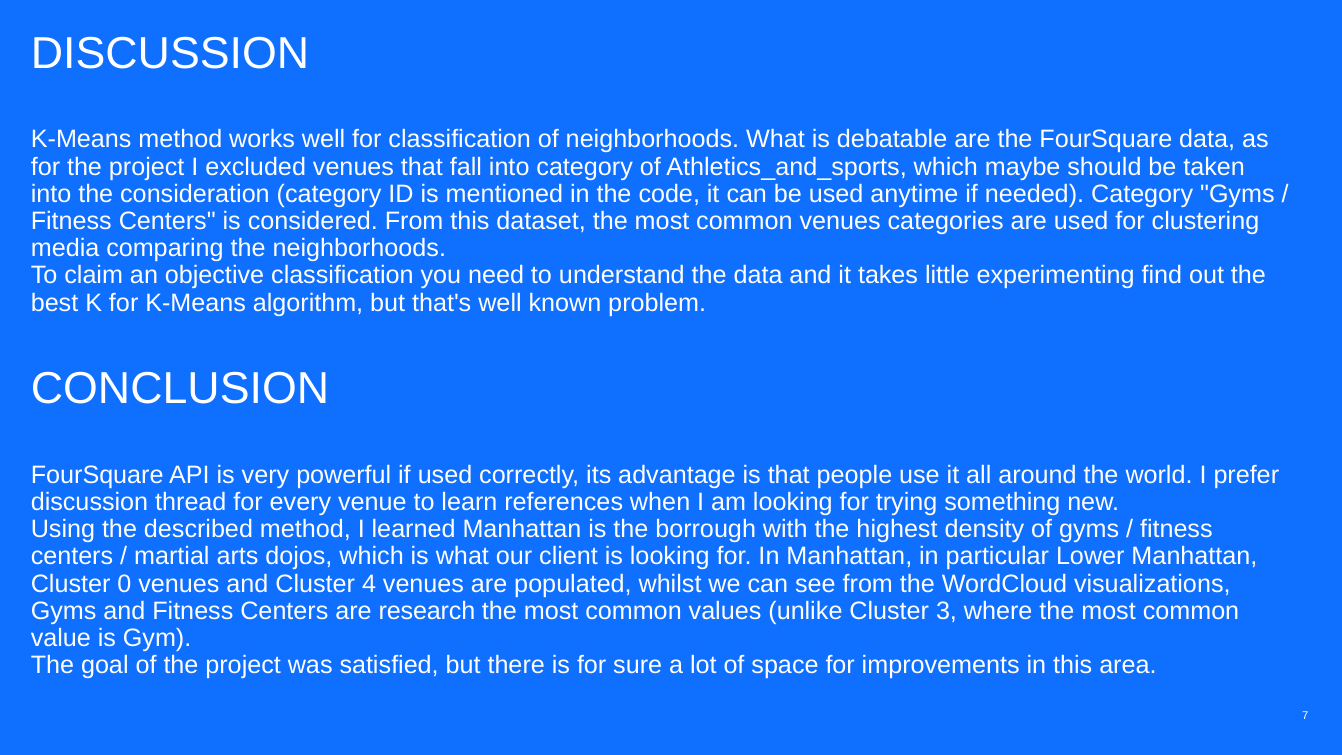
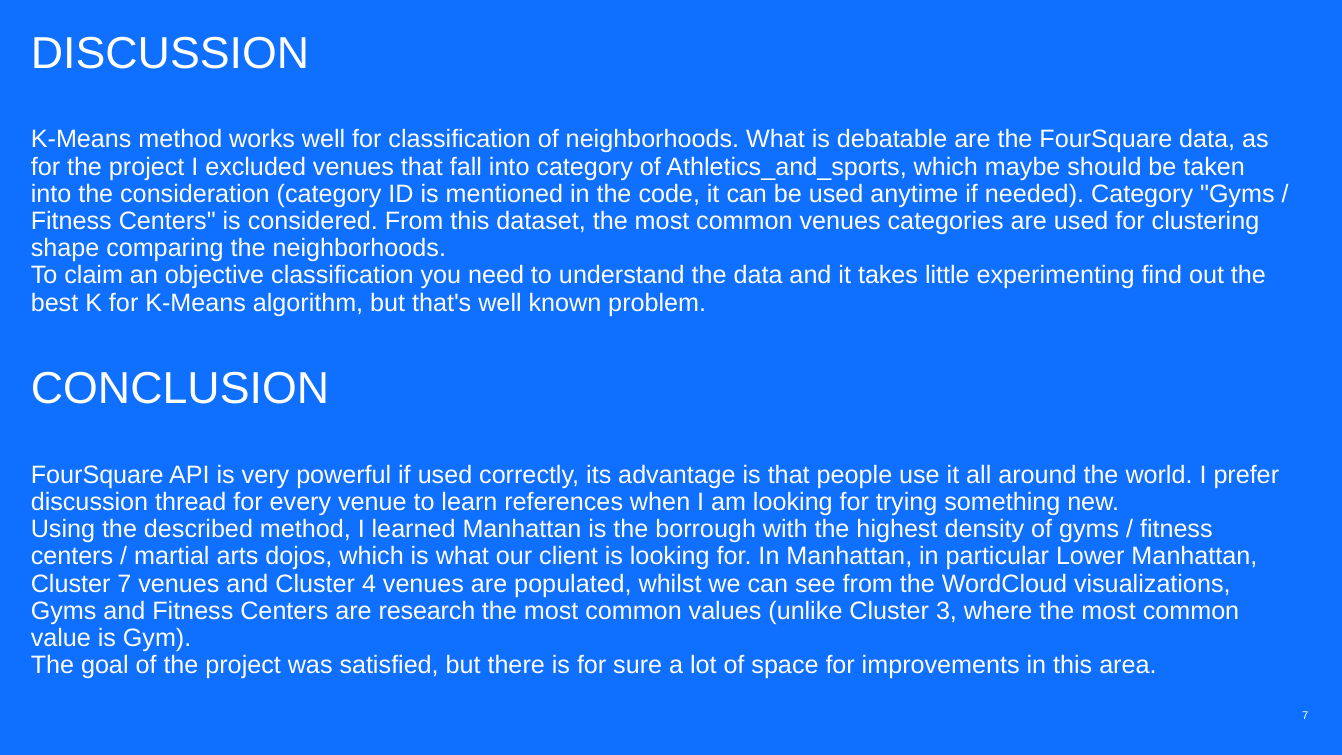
media: media -> shape (65, 248)
Cluster 0: 0 -> 7 (124, 584)
